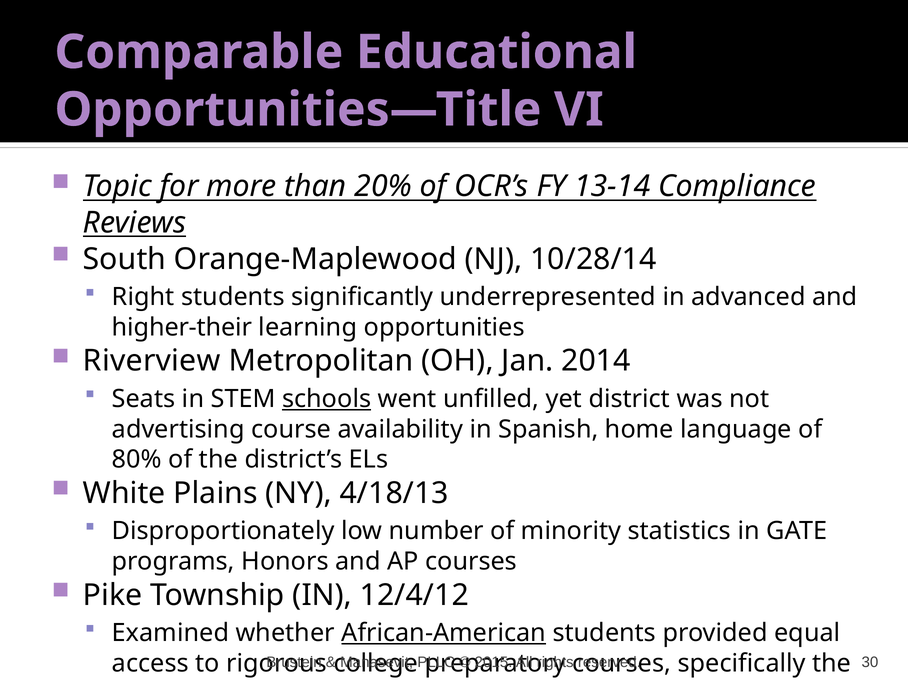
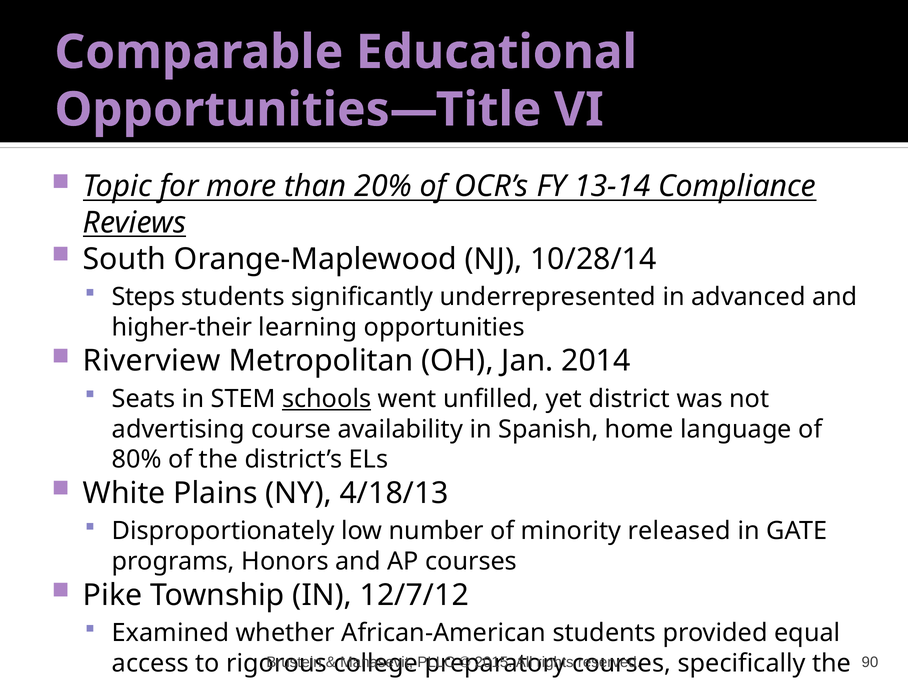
Right: Right -> Steps (143, 297)
statistics: statistics -> released (679, 531)
12/4/12: 12/4/12 -> 12/7/12 (414, 595)
African-American underline: present -> none (444, 633)
30: 30 -> 90 (870, 662)
